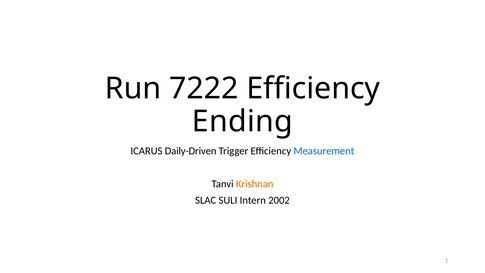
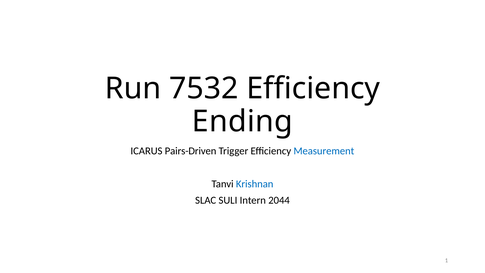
7222: 7222 -> 7532 (204, 89)
Daily-Driven: Daily-Driven -> Pairs-Driven (191, 151)
Krishnan colour: orange -> blue (255, 184)
2002: 2002 -> 2044 (279, 200)
